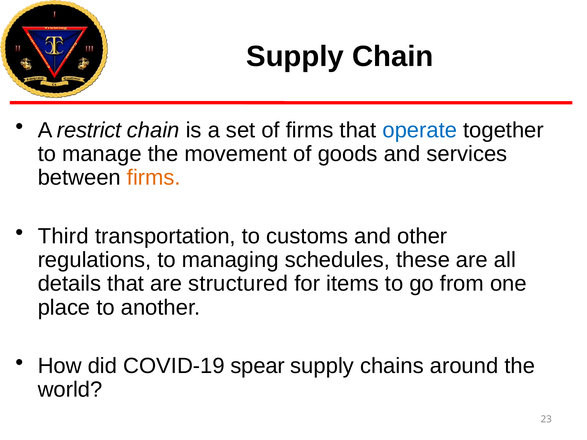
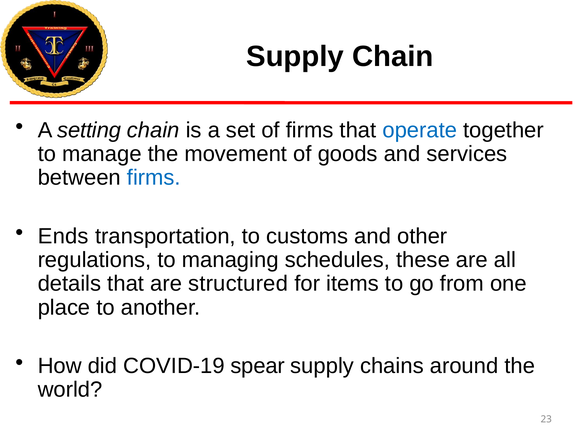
restrict: restrict -> setting (89, 130)
firms colour: orange -> blue (154, 178)
Third: Third -> Ends (63, 236)
